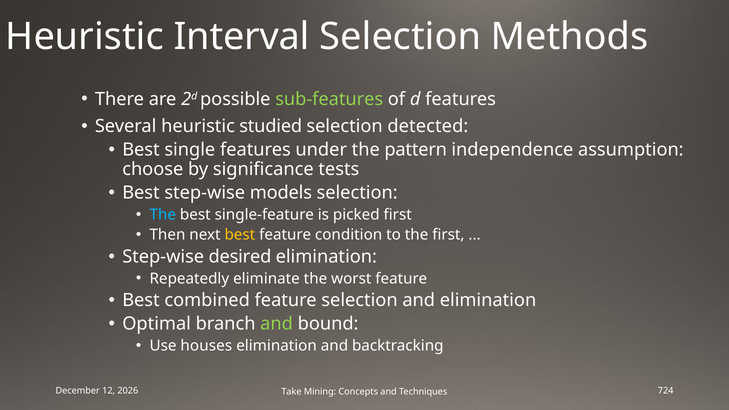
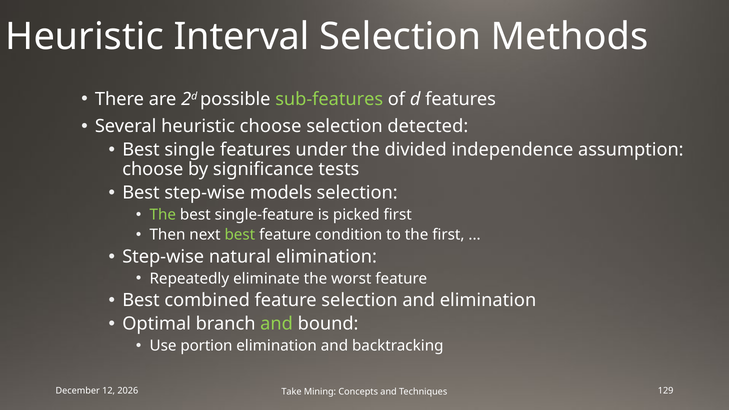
heuristic studied: studied -> choose (271, 126)
pattern: pattern -> divided (416, 150)
The colour: light blue -> light green (163, 215)
best colour: yellow -> light green (240, 235)
desired: desired -> natural (240, 257)
houses: houses -> portion (206, 346)
724: 724 -> 129 (666, 391)
